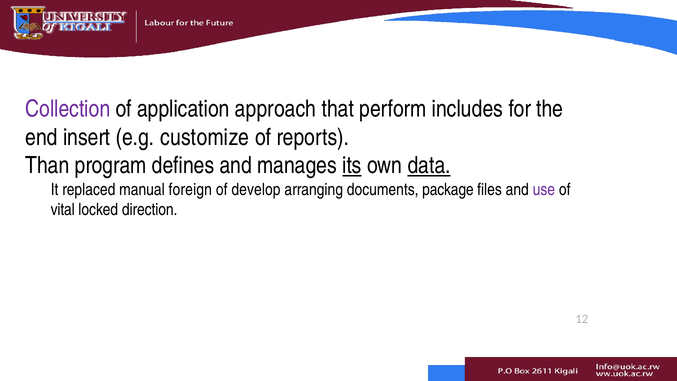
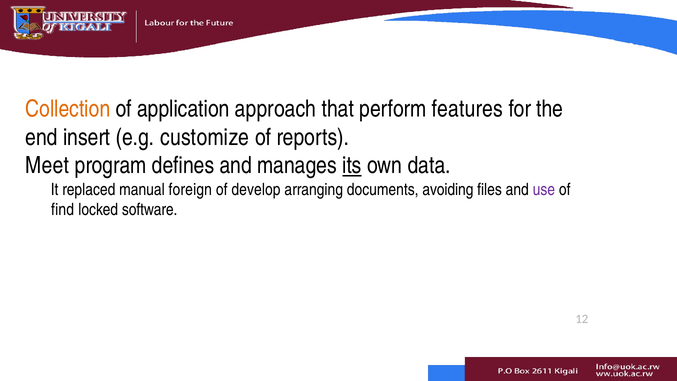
Collection colour: purple -> orange (68, 109)
includes: includes -> features (467, 109)
Than: Than -> Meet (47, 166)
data underline: present -> none (429, 166)
package: package -> avoiding (448, 189)
vital: vital -> find (63, 210)
direction: direction -> software (150, 210)
